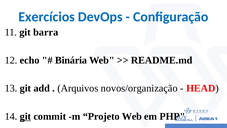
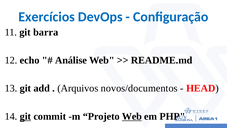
Binária: Binária -> Análise (71, 60)
novos/organização: novos/organização -> novos/documentos (139, 88)
Web underline: none -> present (132, 116)
